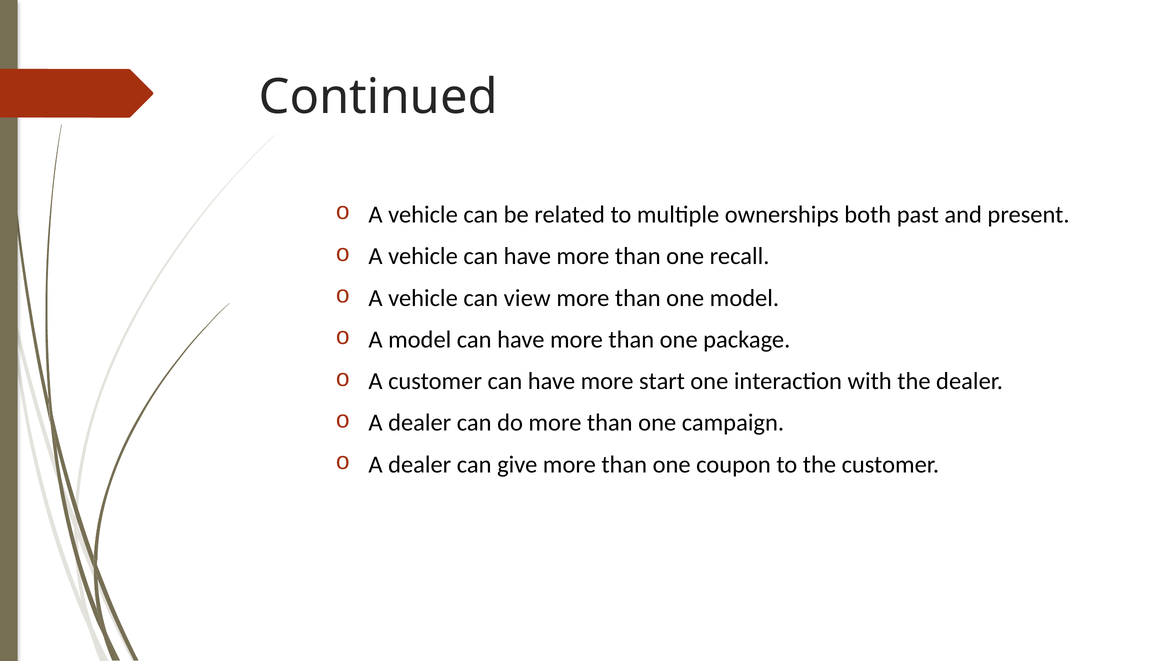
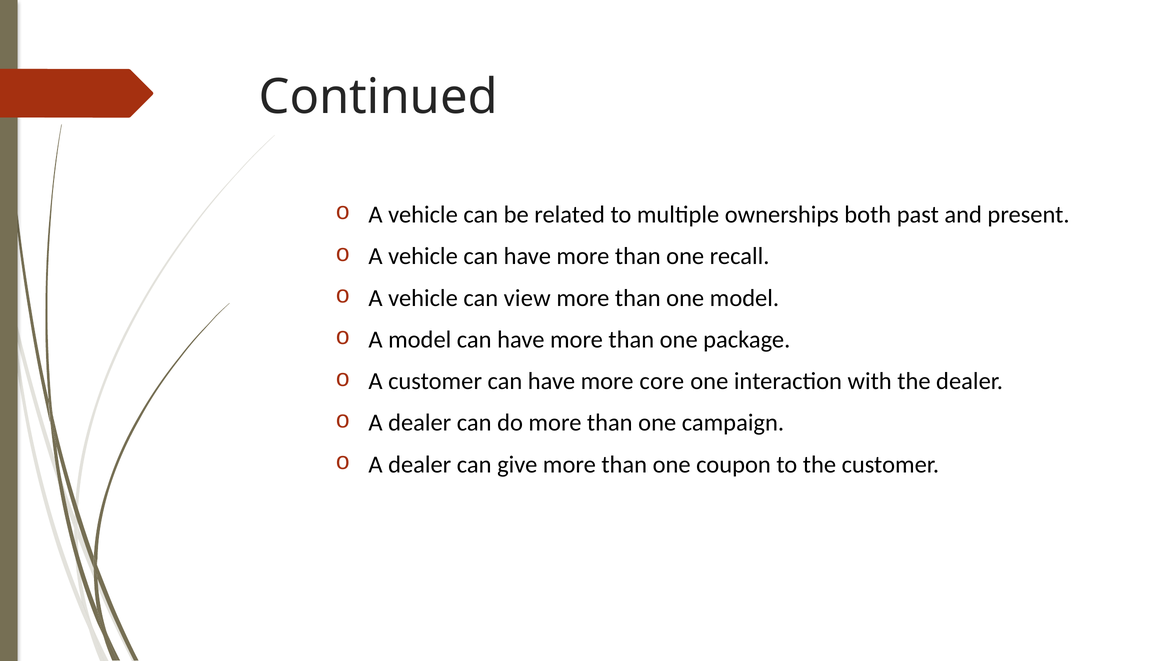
start: start -> core (662, 381)
